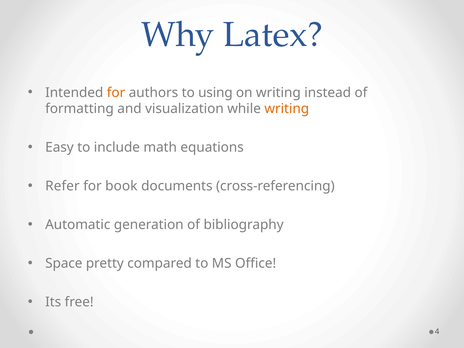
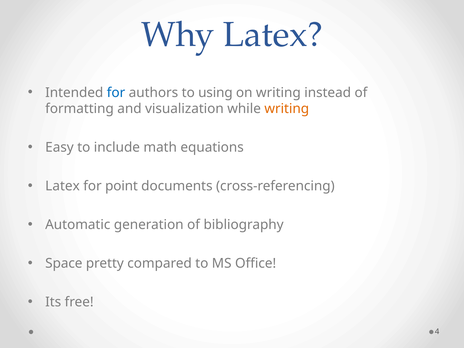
for colour: orange -> blue (116, 93)
Refer: Refer -> Latex (62, 186)
book: book -> point (122, 186)
